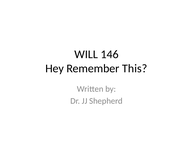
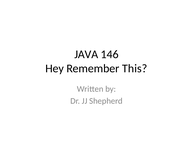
WILL: WILL -> JAVA (86, 54)
